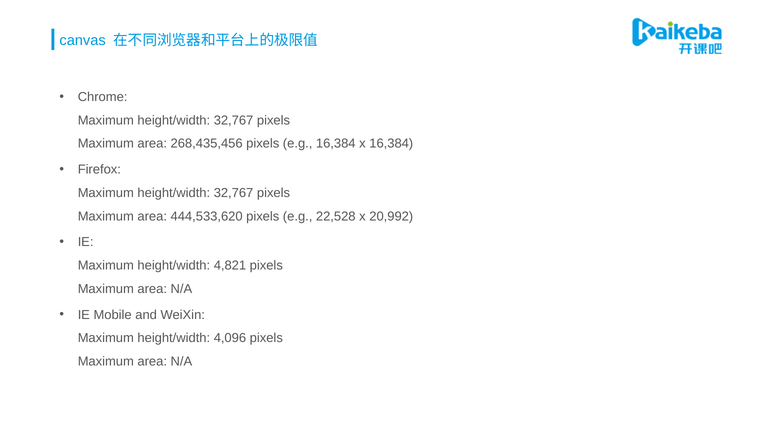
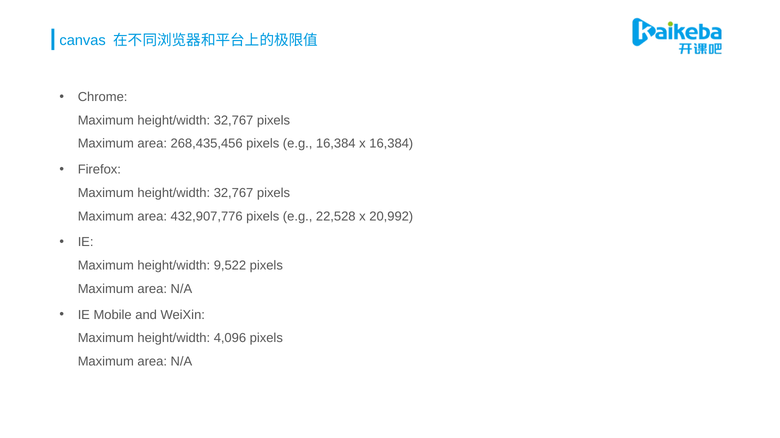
444,533,620: 444,533,620 -> 432,907,776 (207, 217)
4,821: 4,821 -> 9,522 (230, 266)
